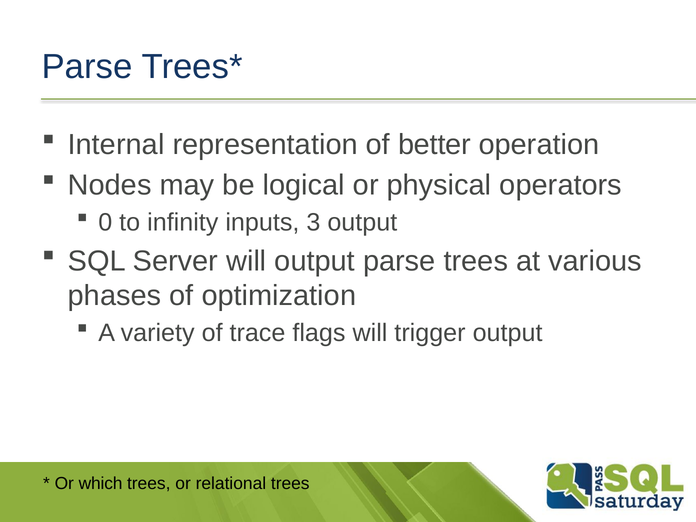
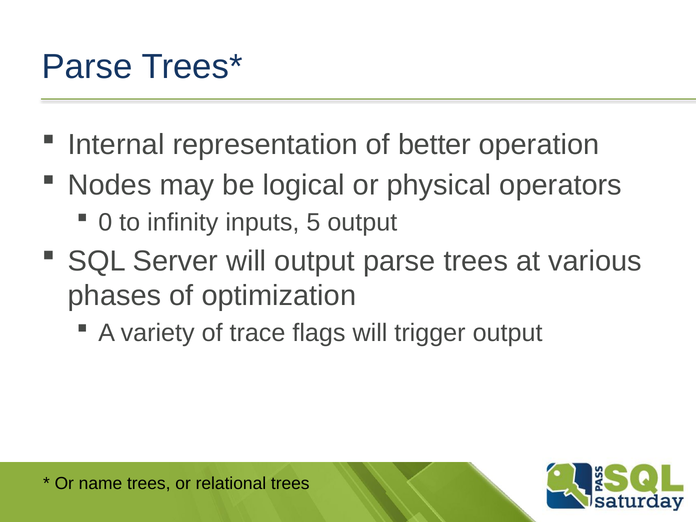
3: 3 -> 5 (313, 223)
which: which -> name (100, 484)
